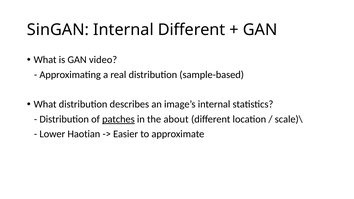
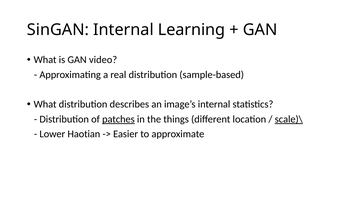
Internal Different: Different -> Learning (192, 30)
about: about -> things (176, 119)
scale)\ underline: none -> present (289, 119)
